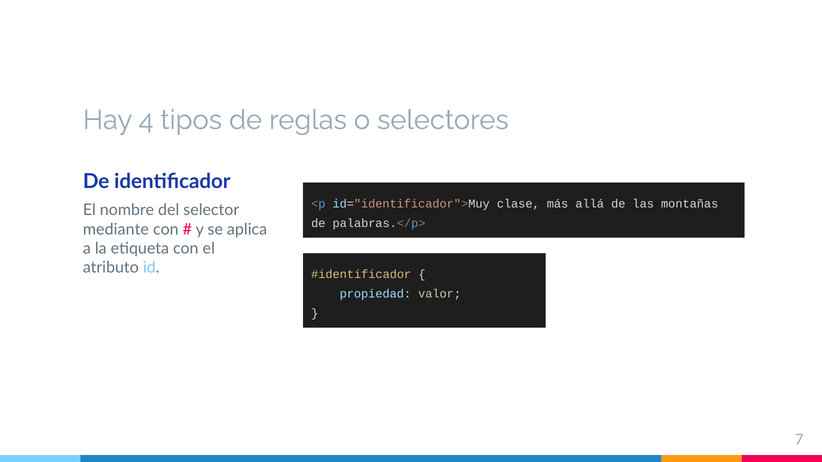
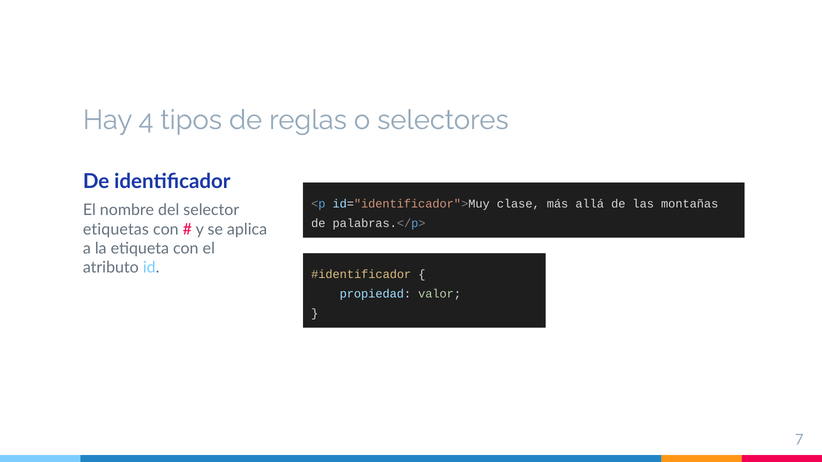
mediante: mediante -> etiquetas (116, 229)
